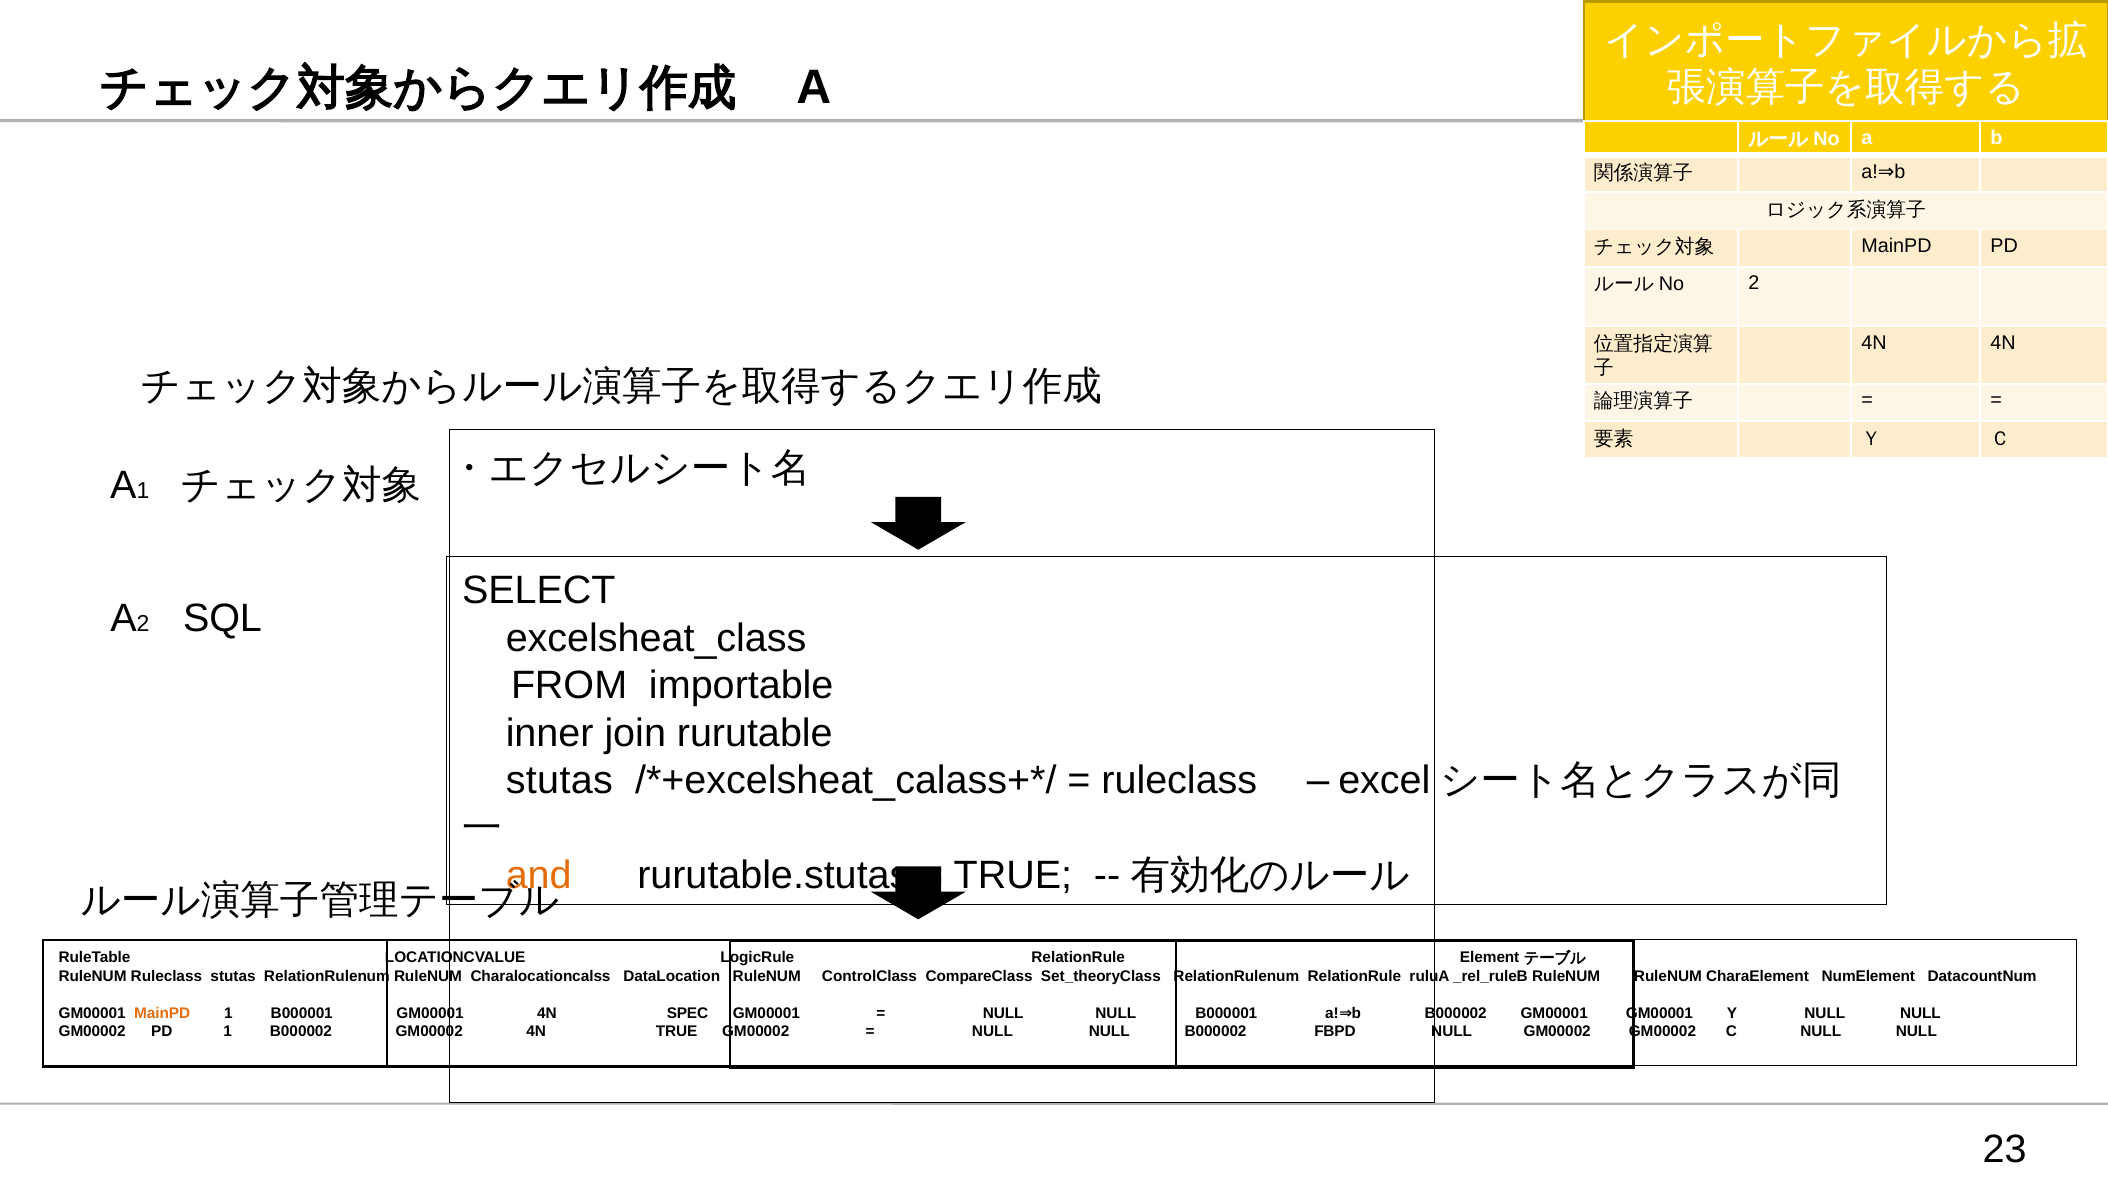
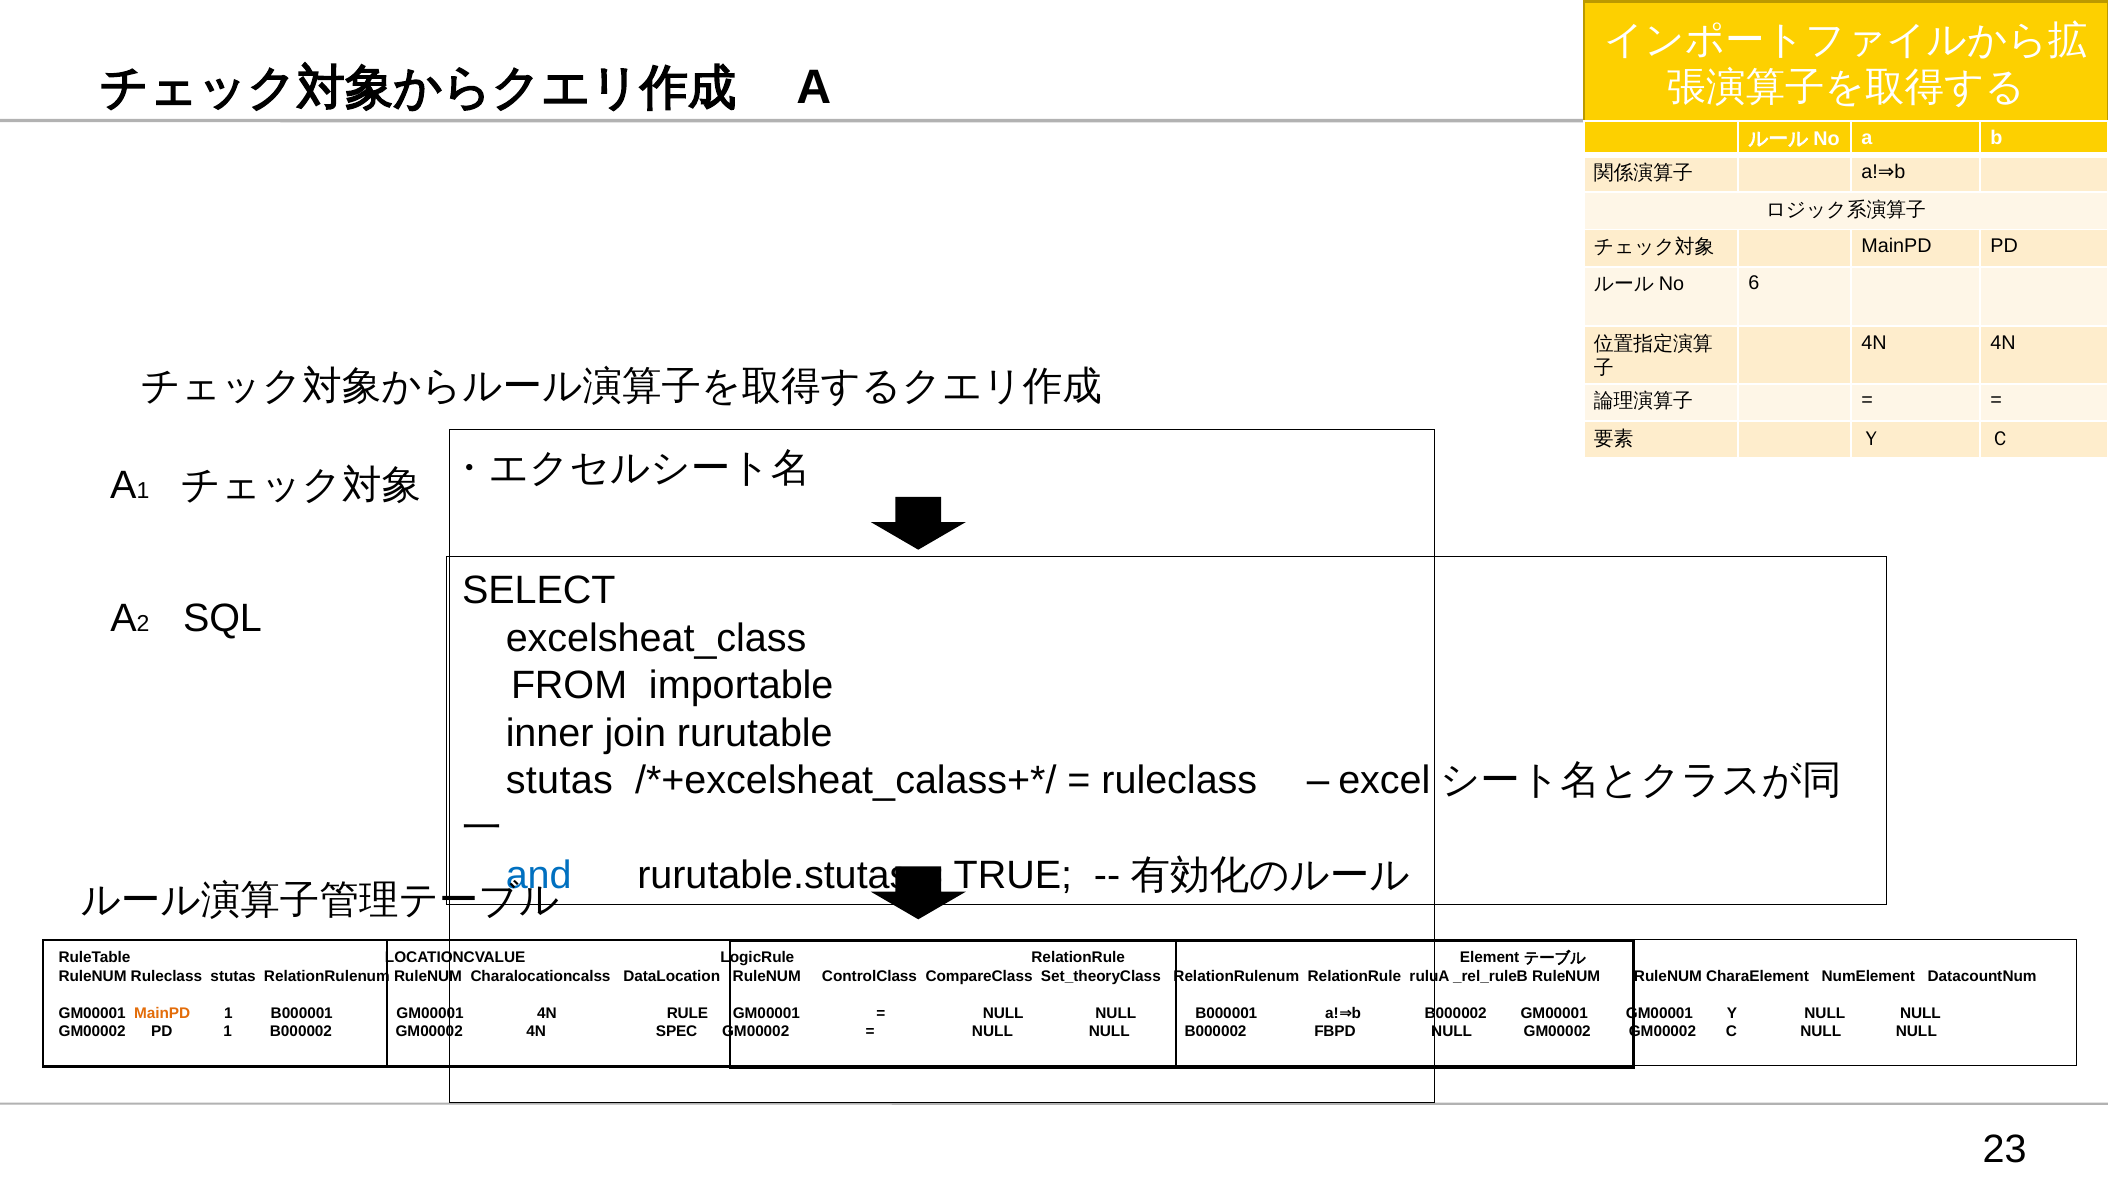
2: 2 -> 6 (1754, 283)
and colour: orange -> blue (539, 875)
SPEC: SPEC -> RULE (687, 1013)
4N TRUE: TRUE -> SPEC (677, 1031)
